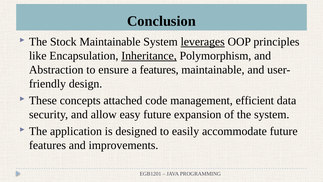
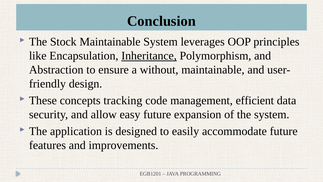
leverages underline: present -> none (203, 42)
a features: features -> without (159, 70)
attached: attached -> tracking (123, 100)
